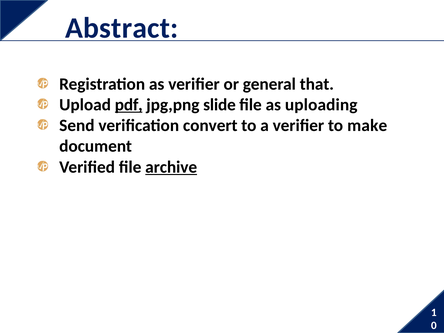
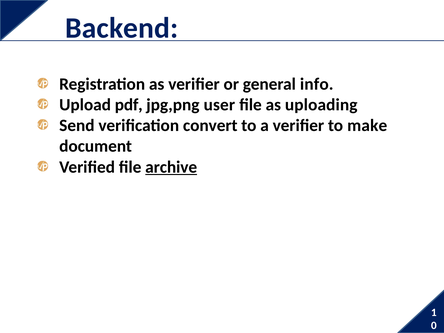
Abstract: Abstract -> Backend (122, 28)
that: that -> info (317, 84)
pdf underline: present -> none (129, 105)
slide: slide -> user (219, 105)
